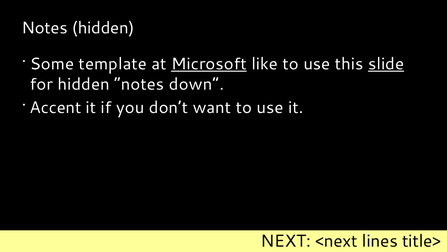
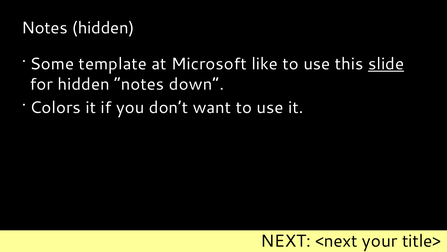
Microsoft underline: present -> none (209, 64)
Accent: Accent -> Colors (55, 107)
lines: lines -> your (380, 241)
